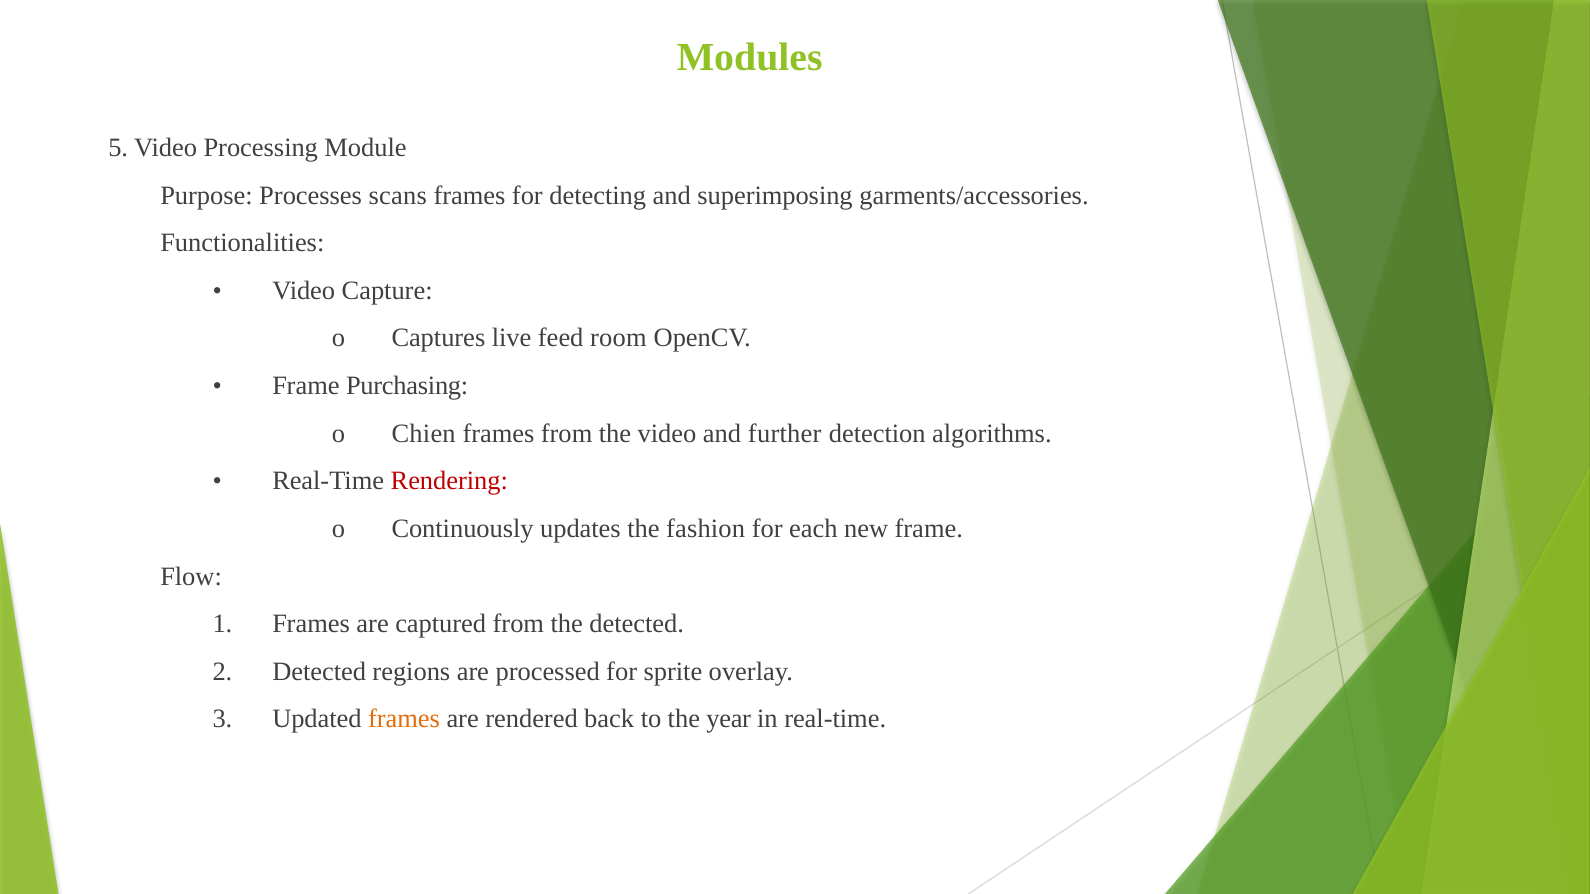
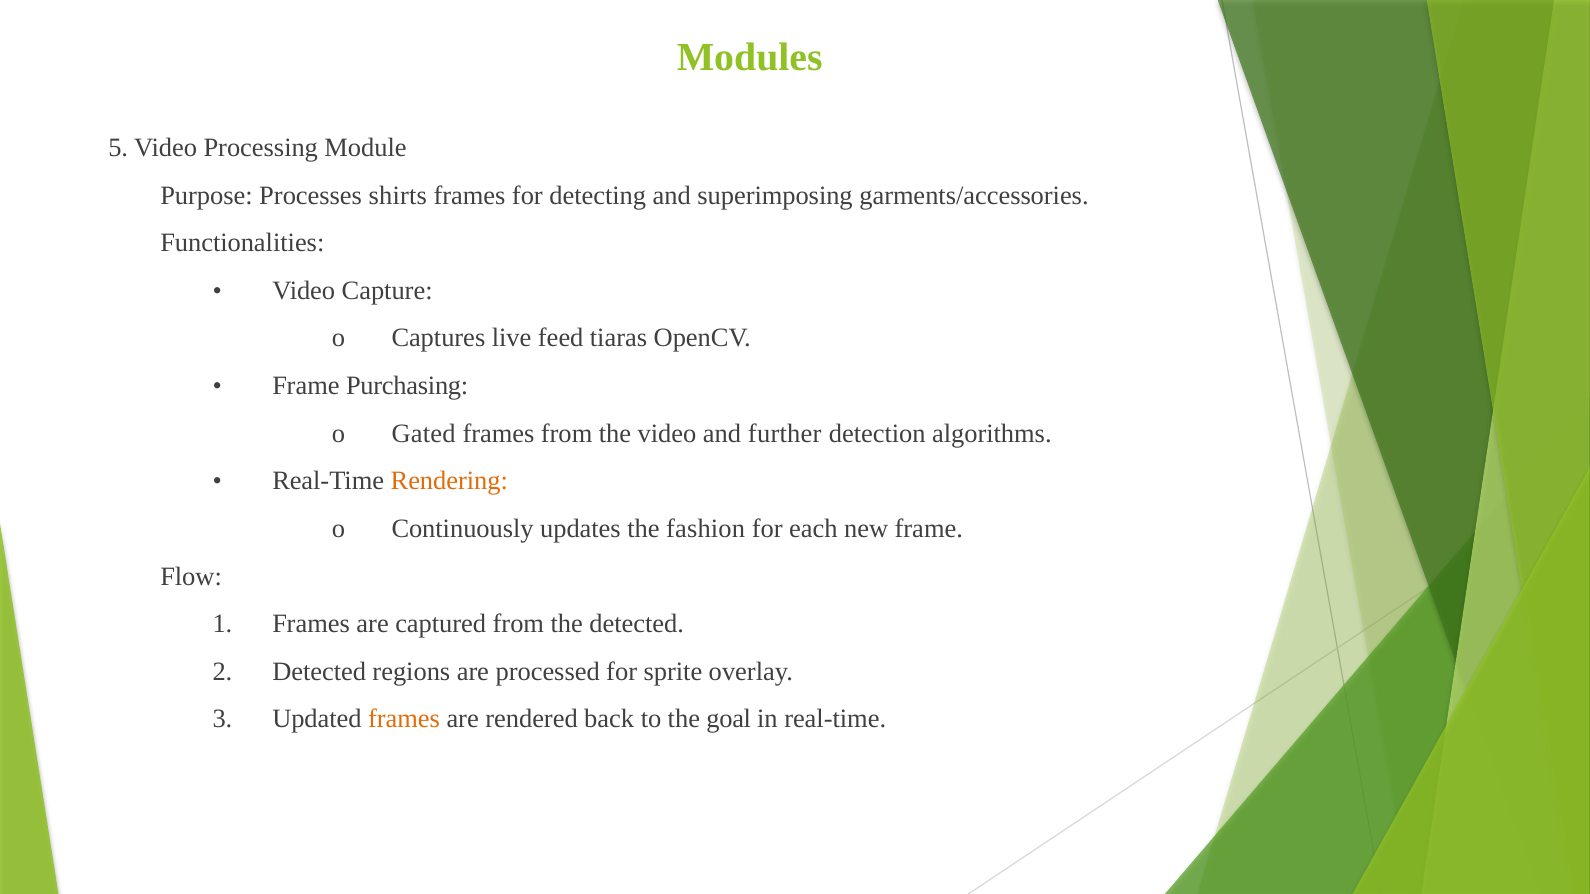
scans: scans -> shirts (398, 195)
room: room -> tiaras (618, 338)
Chien: Chien -> Gated (424, 434)
Rendering colour: red -> orange (449, 481)
year: year -> goal (729, 720)
